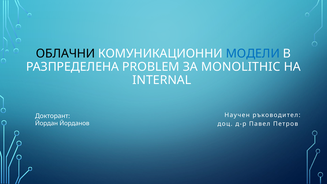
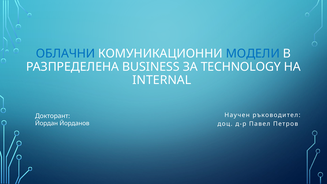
ОБЛАЧНИ colour: black -> blue (66, 54)
PROBLEM: PROBLEM -> BUSINESS (151, 67)
MONOLITHIC: MONOLITHIC -> TECHNOLOGY (241, 67)
